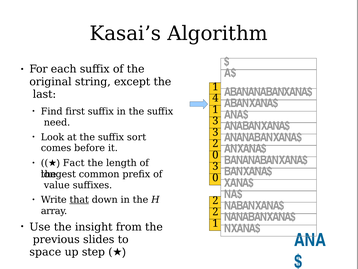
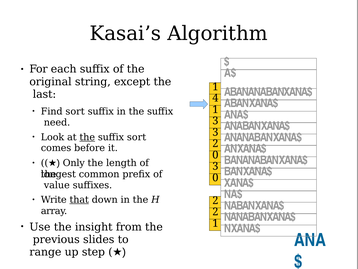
Find first: first -> sort (75, 111)
the underline: none -> present (87, 137)
Fact: Fact -> Only (74, 163)
space: space -> range (45, 252)
